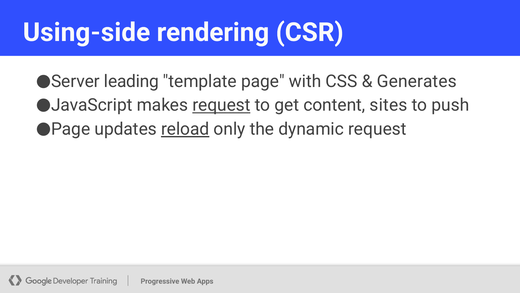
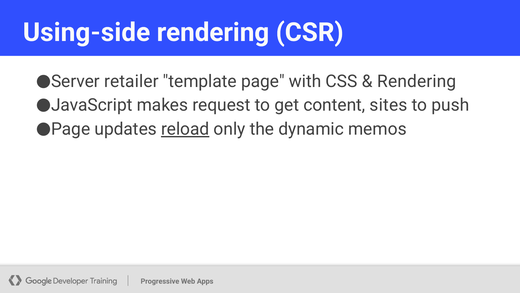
leading: leading -> retailer (131, 81)
Generates: Generates -> Rendering (417, 81)
request underline: present -> none (221, 105)
dynamic request: request -> memos (377, 129)
